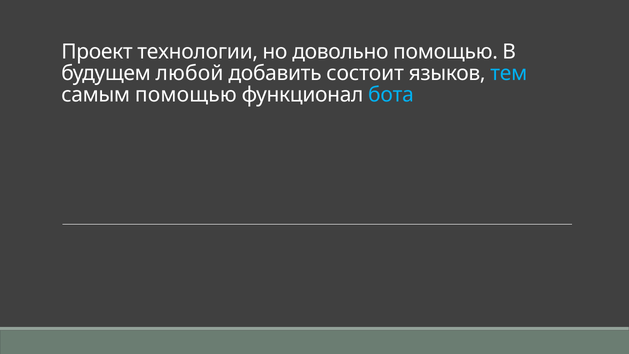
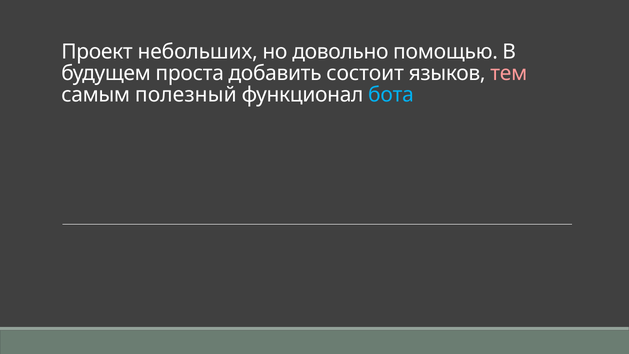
технологии: технологии -> небольших (198, 52)
любой: любой -> проста (190, 73)
тем colour: light blue -> pink (509, 73)
самым помощью: помощью -> полезный (186, 95)
